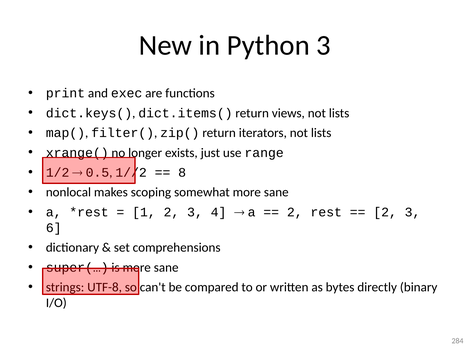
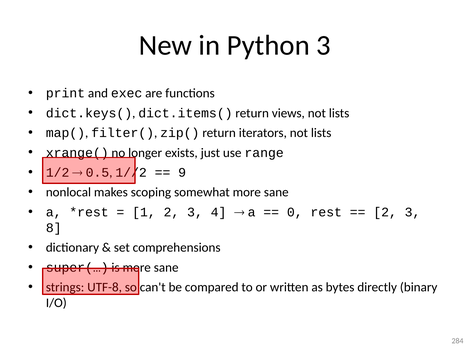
8: 8 -> 9 (182, 173)
2: 2 -> 0 (295, 212)
6: 6 -> 8 (54, 228)
